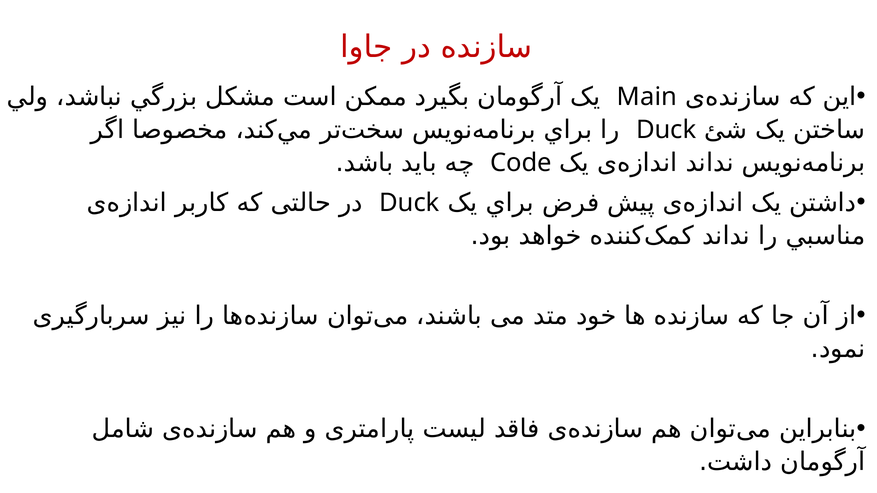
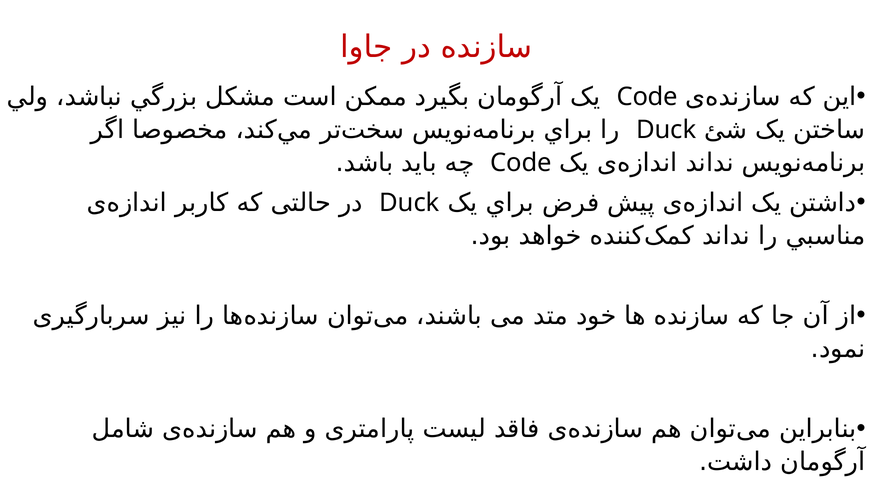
Main: Main -> Code (647, 97)
